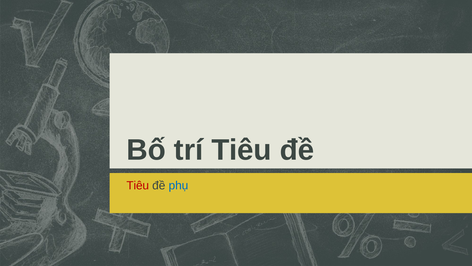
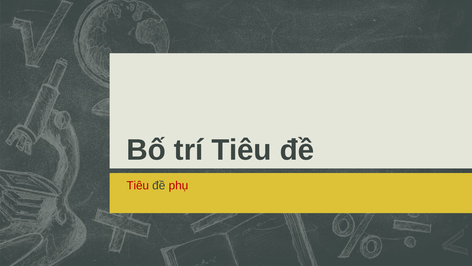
phụ colour: blue -> red (178, 185)
